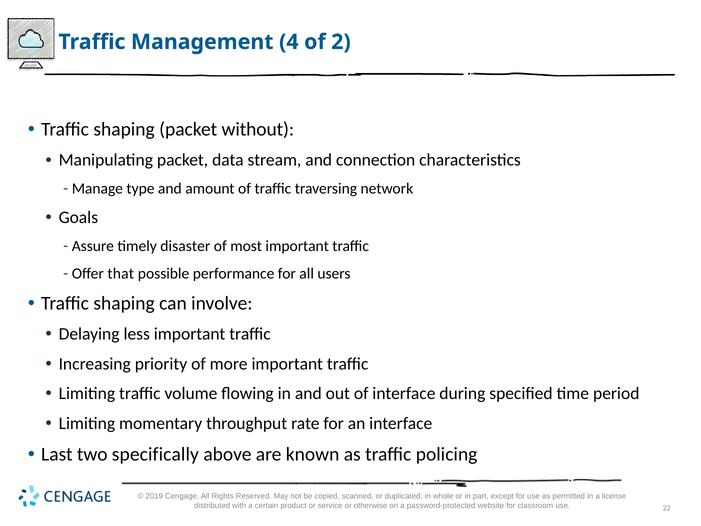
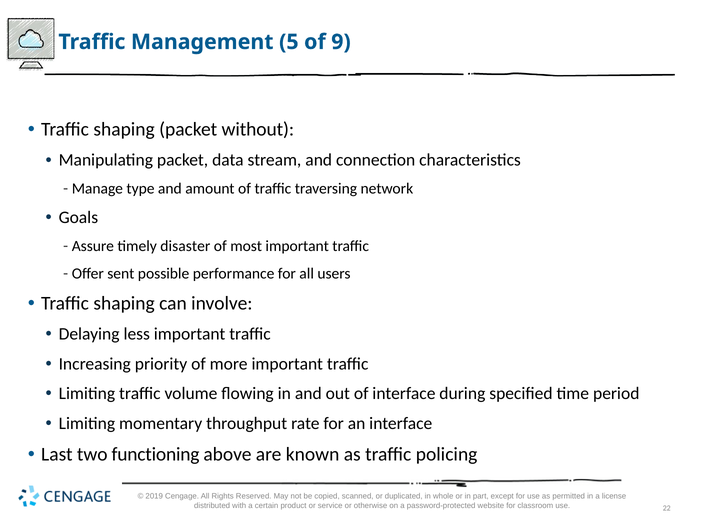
4: 4 -> 5 (289, 42)
2: 2 -> 9 (341, 42)
that: that -> sent (121, 273)
specifically: specifically -> functioning (156, 454)
